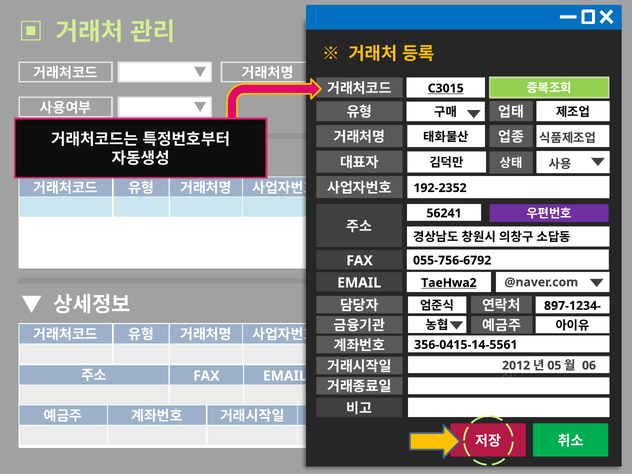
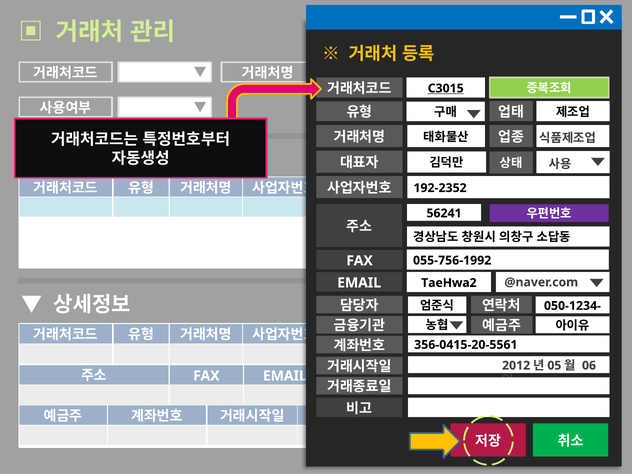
055-756-6792: 055-756-6792 -> 055-756-1992 (452, 260)
TaeHwa2 underline: present -> none (449, 283)
897-1234-: 897-1234- -> 050-1234- (573, 306)
356-0415-14-5561: 356-0415-14-5561 -> 356-0415-20-5561 (466, 345)
